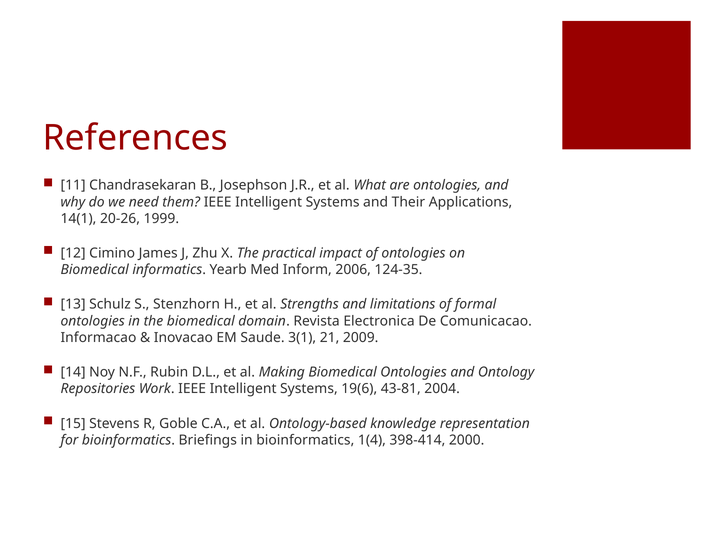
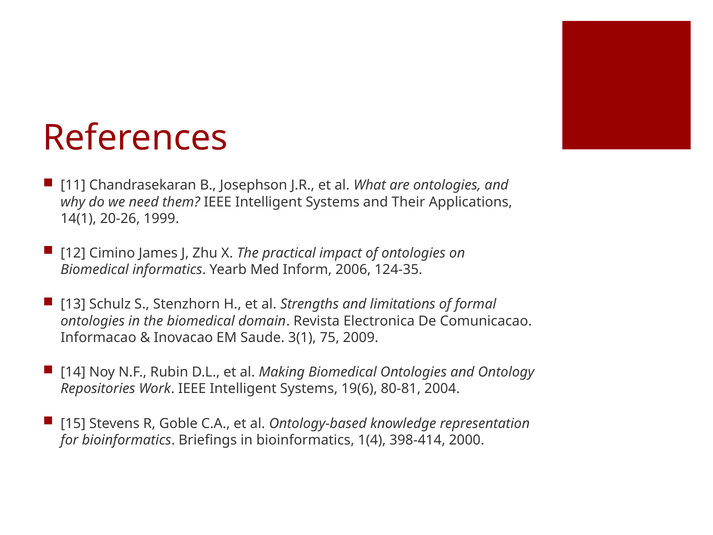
21: 21 -> 75 (330, 338)
43-81: 43-81 -> 80-81 (401, 389)
